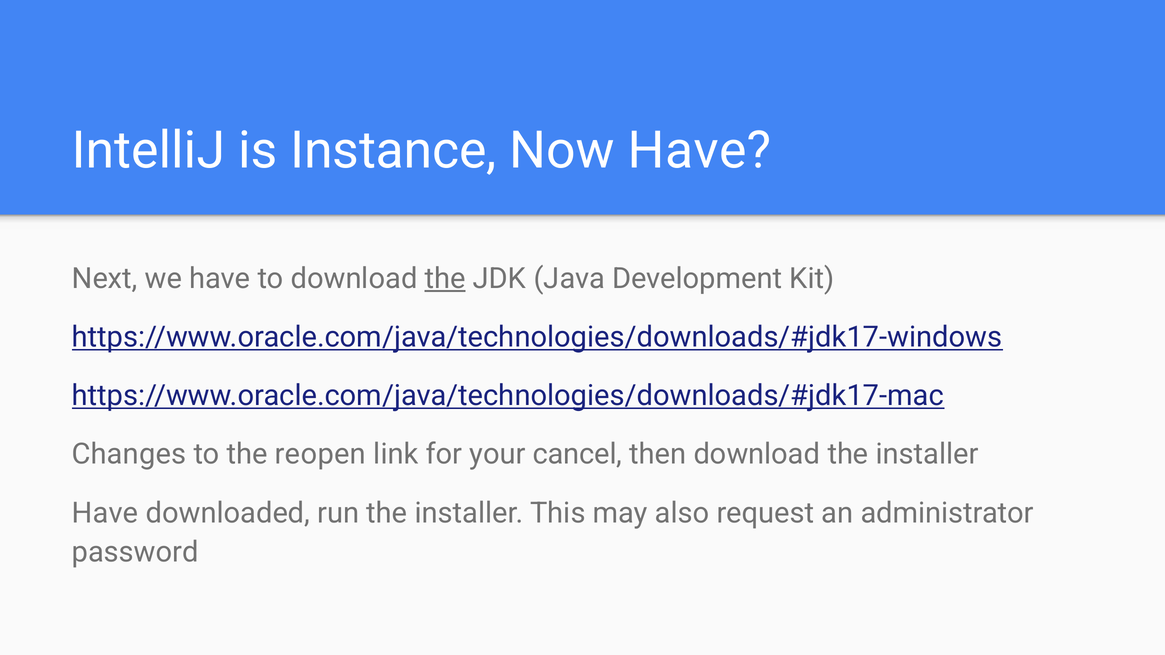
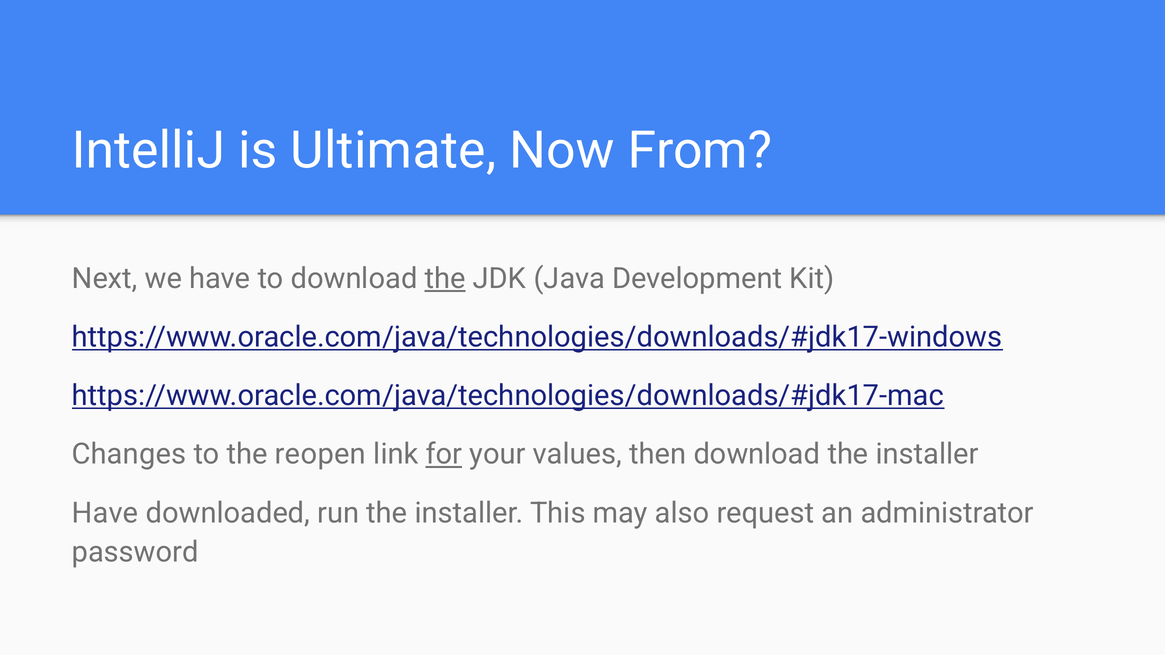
Instance: Instance -> Ultimate (393, 151)
Now Have: Have -> From (700, 151)
for underline: none -> present (444, 455)
cancel: cancel -> values (577, 455)
